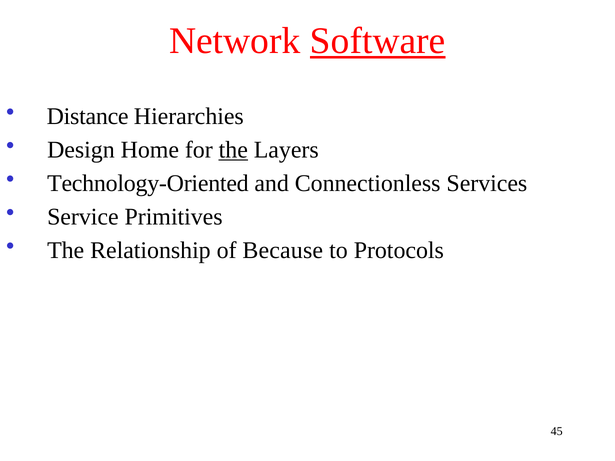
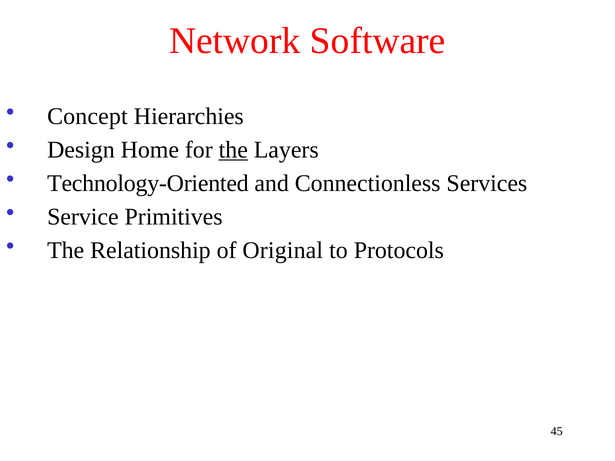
Software underline: present -> none (378, 41)
Distance: Distance -> Concept (87, 116)
Because: Because -> Original (283, 250)
